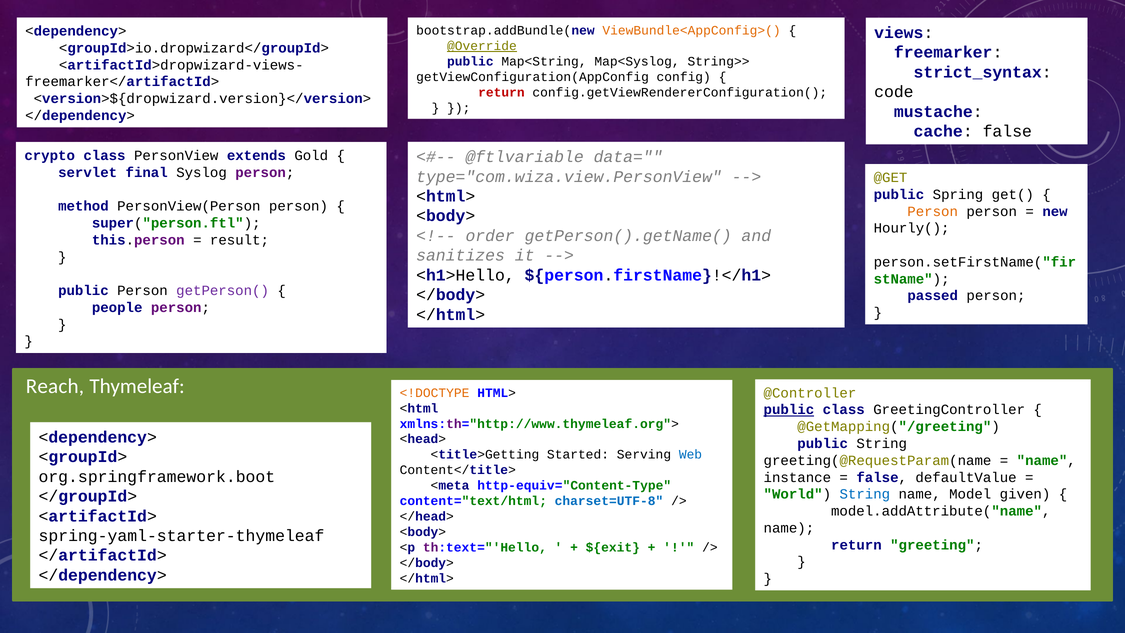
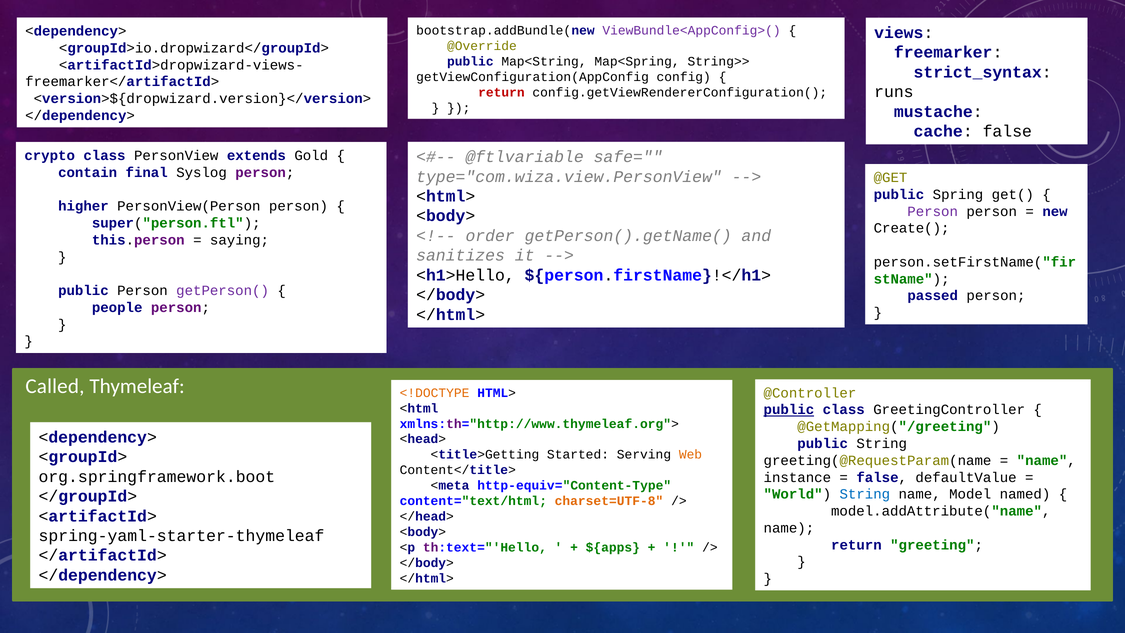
ViewBundle<AppConfig>( colour: orange -> purple (692, 30)
@Override underline: present -> none (482, 46)
Map<Syslog: Map<Syslog -> Map<Spring (637, 61)
code: code -> runs (894, 92)
data=: data= -> safe= (628, 157)
servlet: servlet -> contain (88, 172)
method: method -> higher (83, 206)
Person colour: orange -> purple (933, 211)
Hourly(: Hourly( -> Create( (912, 228)
result: result -> saying (240, 240)
Reach: Reach -> Called (55, 386)
Web colour: blue -> orange (691, 455)
given: given -> named (1025, 494)
charset=UTF-8 colour: blue -> orange (609, 501)
${exit: ${exit -> ${apps (613, 547)
